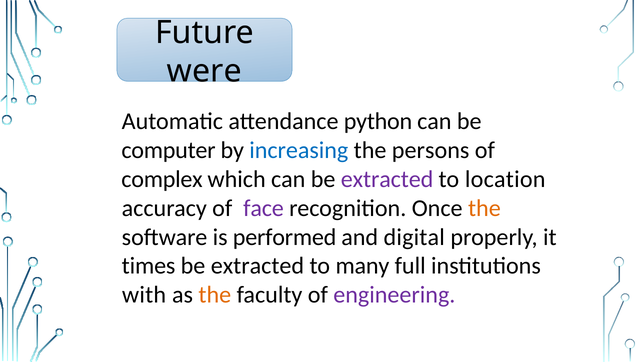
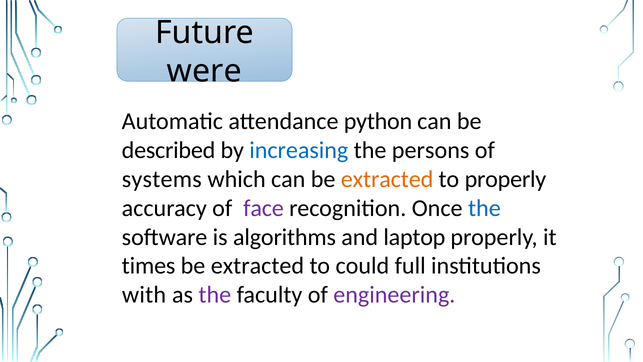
computer: computer -> described (169, 150)
complex: complex -> systems (162, 179)
extracted colour: purple -> orange (387, 179)
to location: location -> properly (505, 179)
the colour: orange -> blue (484, 208)
performed: performed -> algorithms (285, 237)
digital: digital -> laptop (414, 237)
many: many -> could (362, 266)
the colour: orange -> purple (215, 295)
